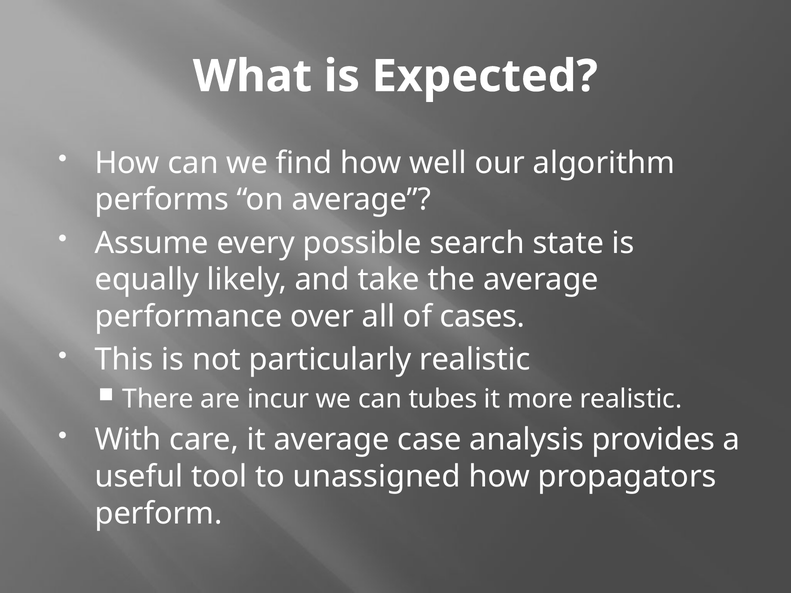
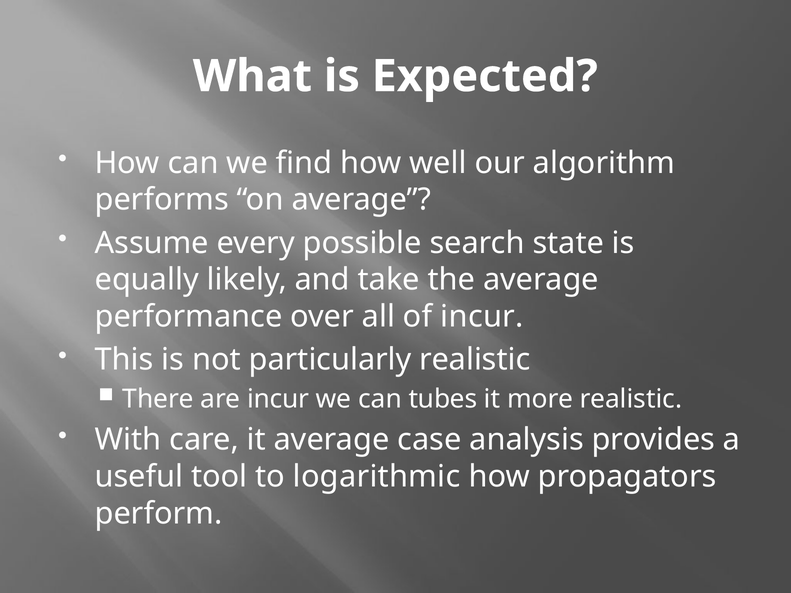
of cases: cases -> incur (482, 317)
unassigned: unassigned -> logarithmic (377, 477)
